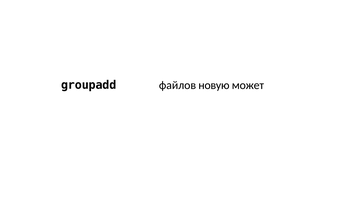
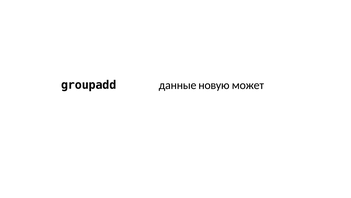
файлов: файлов -> данные (178, 85)
